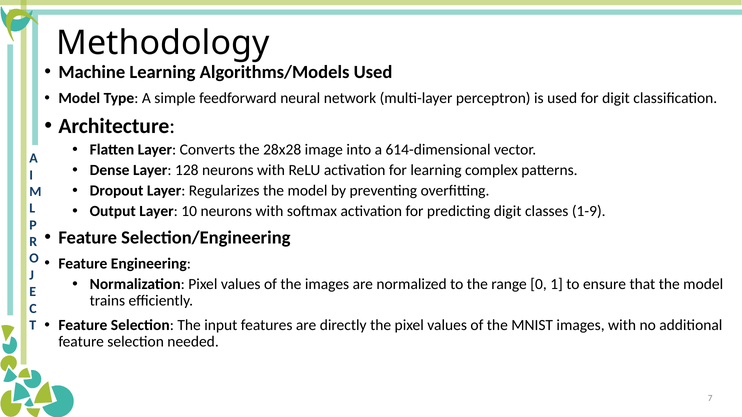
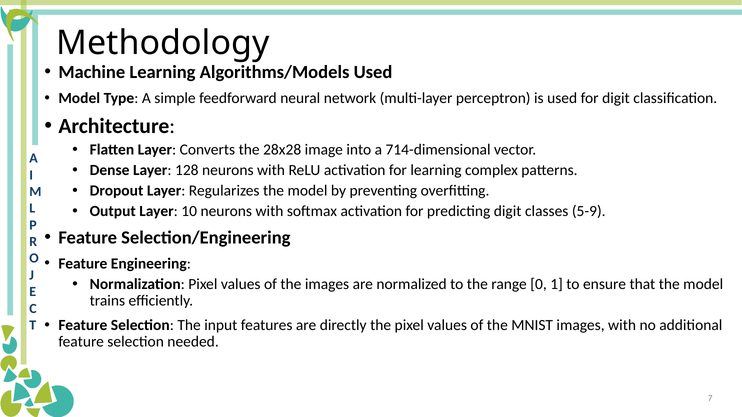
614-dimensional: 614-dimensional -> 714-dimensional (438, 150)
1-9: 1-9 -> 5-9 (589, 212)
